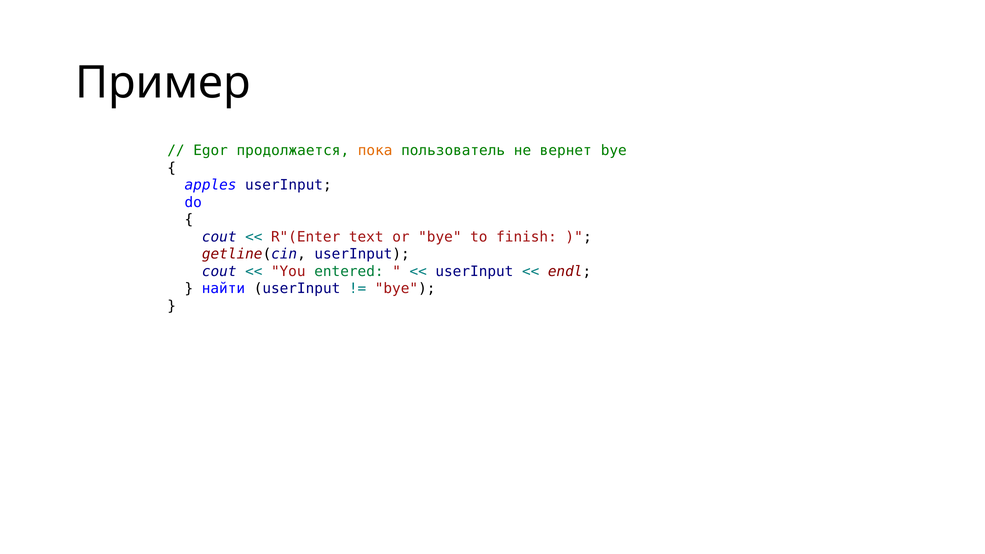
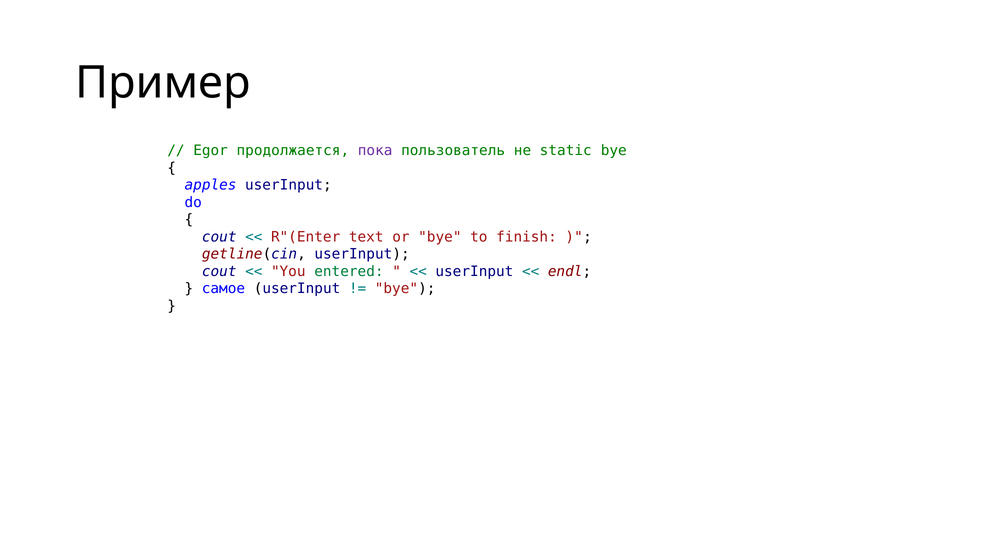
пока colour: orange -> purple (375, 151)
вернет: вернет -> static (566, 151)
найти: найти -> самое (223, 289)
